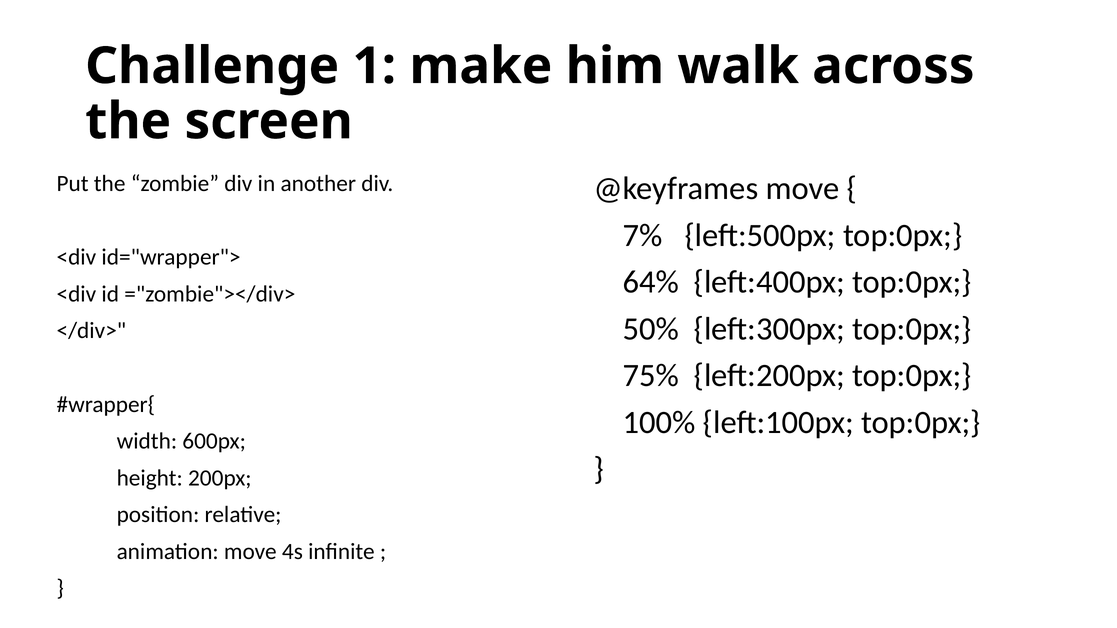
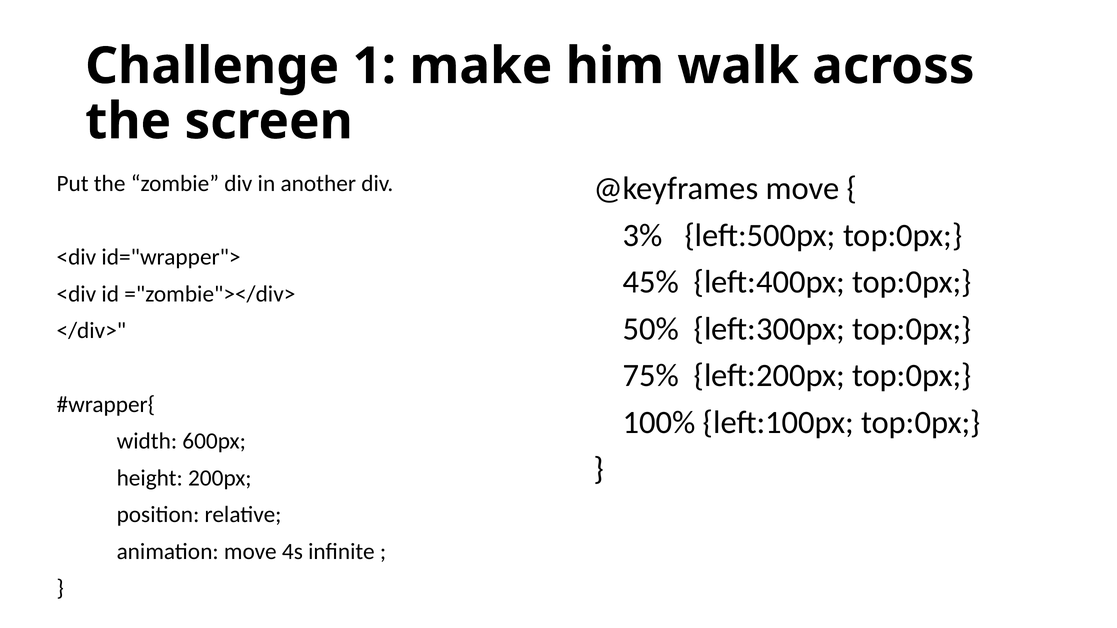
7%: 7% -> 3% (643, 236)
64%: 64% -> 45% (651, 282)
